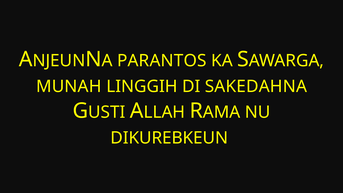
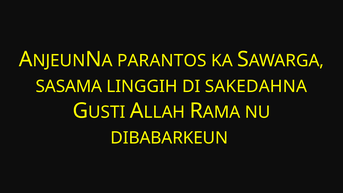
MUNAH: MUNAH -> SASAMA (69, 87)
DIKUREBKEUN: DIKUREBKEUN -> DIBABARKEUN (169, 138)
